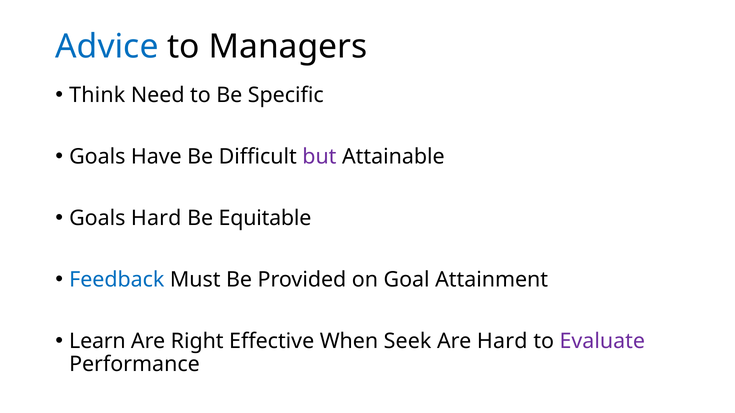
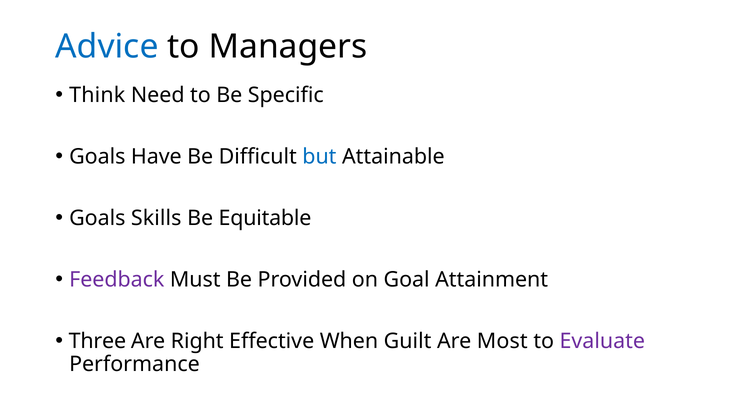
but colour: purple -> blue (319, 157)
Goals Hard: Hard -> Skills (156, 218)
Feedback colour: blue -> purple (117, 280)
Learn: Learn -> Three (97, 342)
Seek: Seek -> Guilt (408, 342)
Are Hard: Hard -> Most (502, 342)
